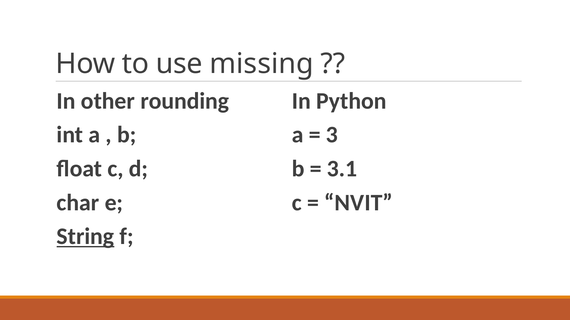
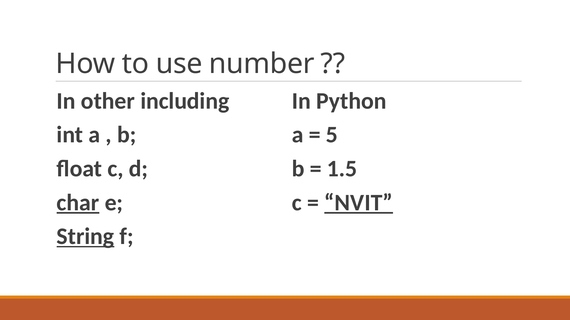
missing: missing -> number (262, 64)
rounding: rounding -> including (185, 101)
3: 3 -> 5 (332, 135)
3.1: 3.1 -> 1.5 (342, 169)
char underline: none -> present (78, 203)
NVIT underline: none -> present (359, 203)
